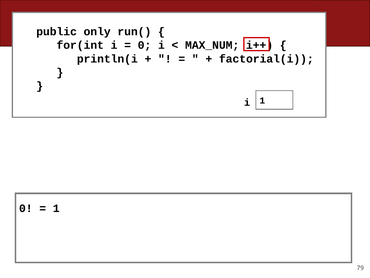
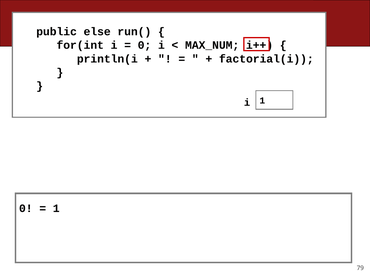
only: only -> else (97, 32)
